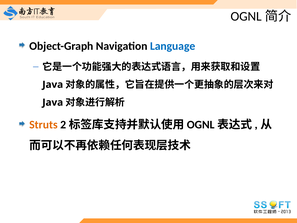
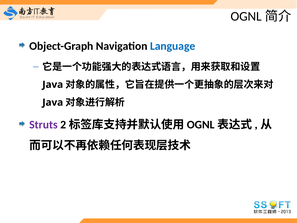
Struts colour: orange -> purple (43, 125)
